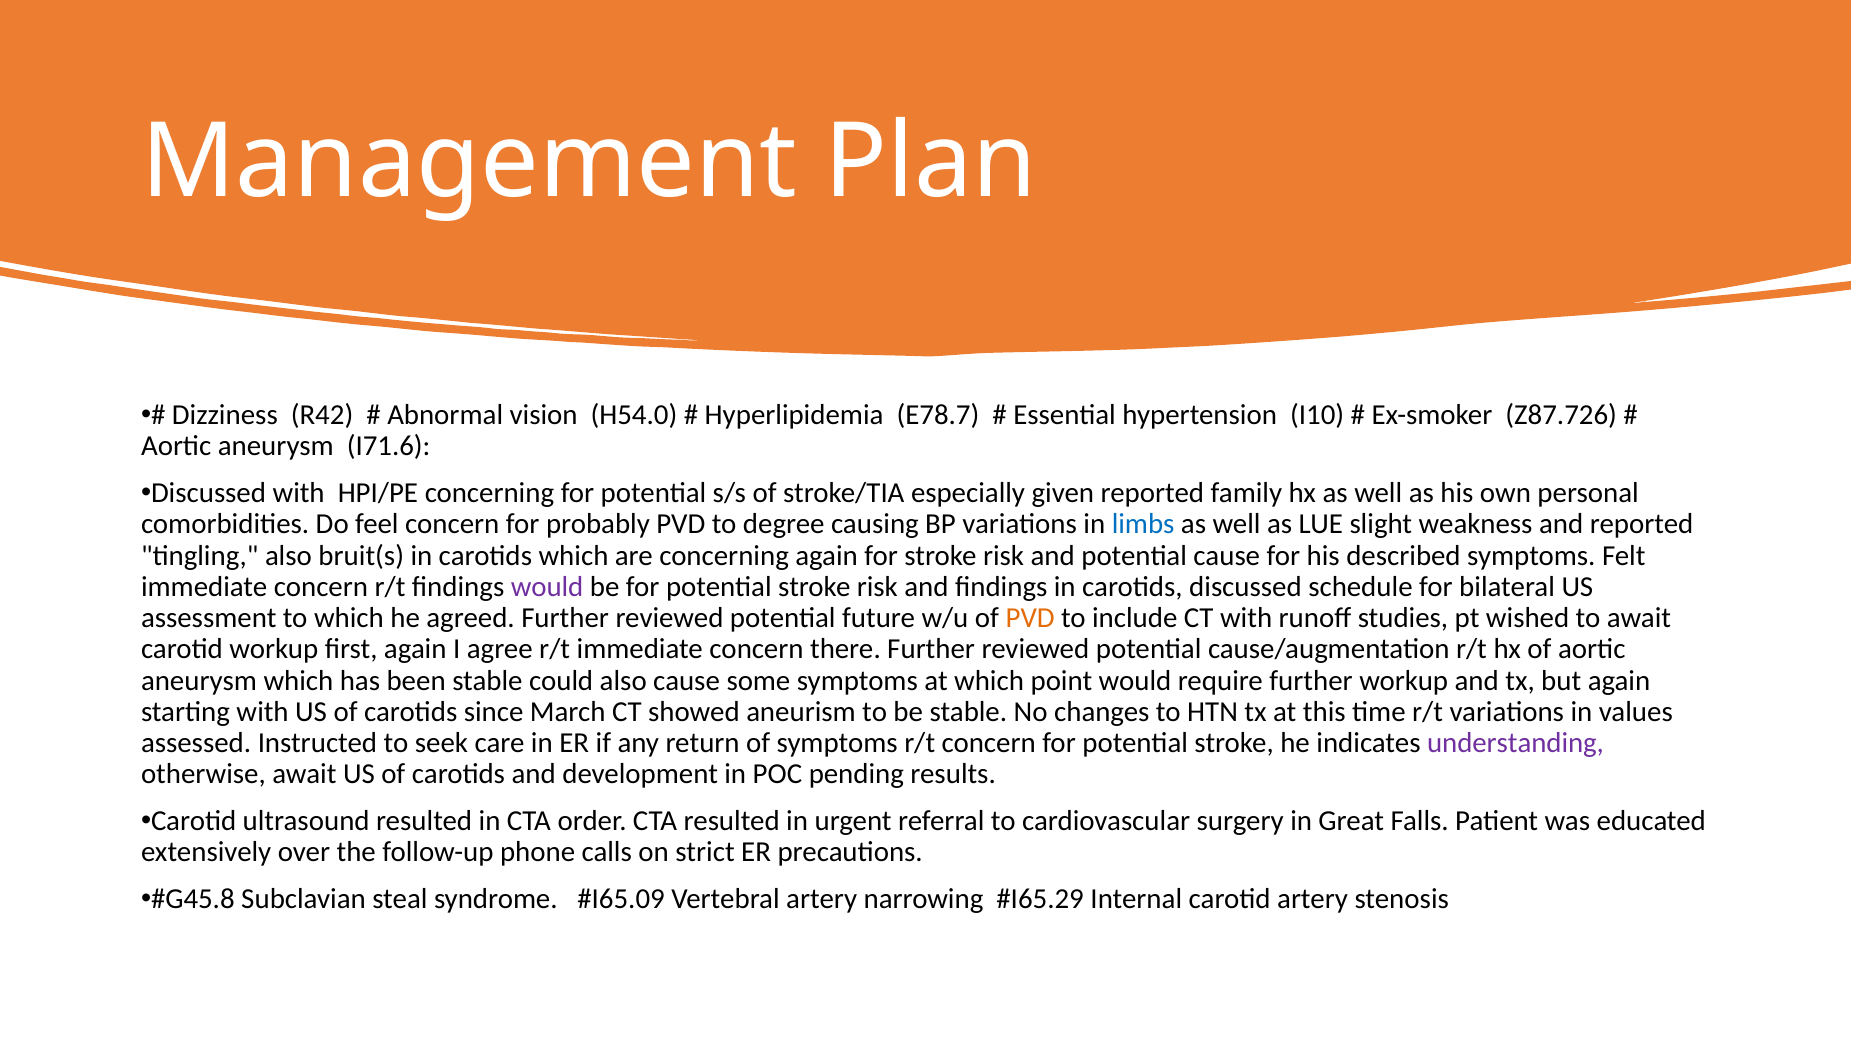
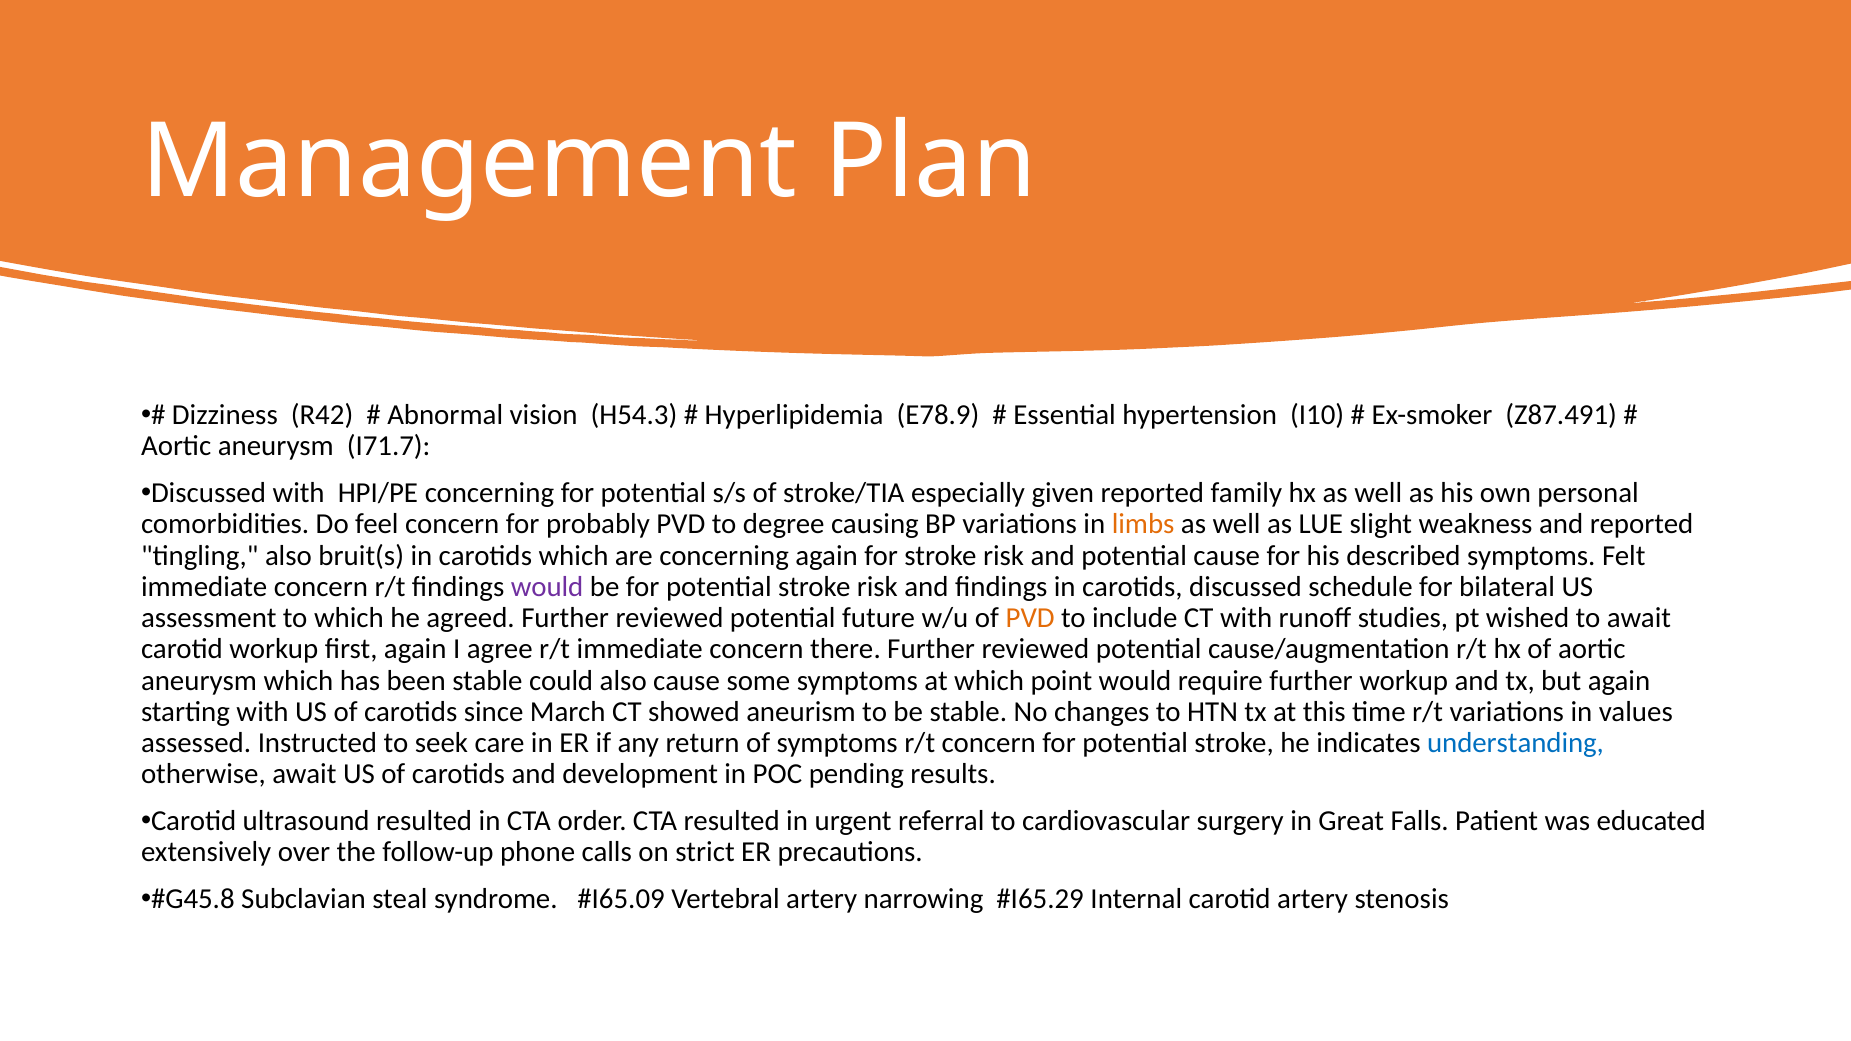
H54.0: H54.0 -> H54.3 (634, 415)
E78.7: E78.7 -> E78.9 (938, 415)
Z87.726: Z87.726 -> Z87.491 (1561, 415)
I71.6: I71.6 -> I71.7 (389, 446)
limbs colour: blue -> orange (1143, 524)
understanding colour: purple -> blue (1516, 743)
